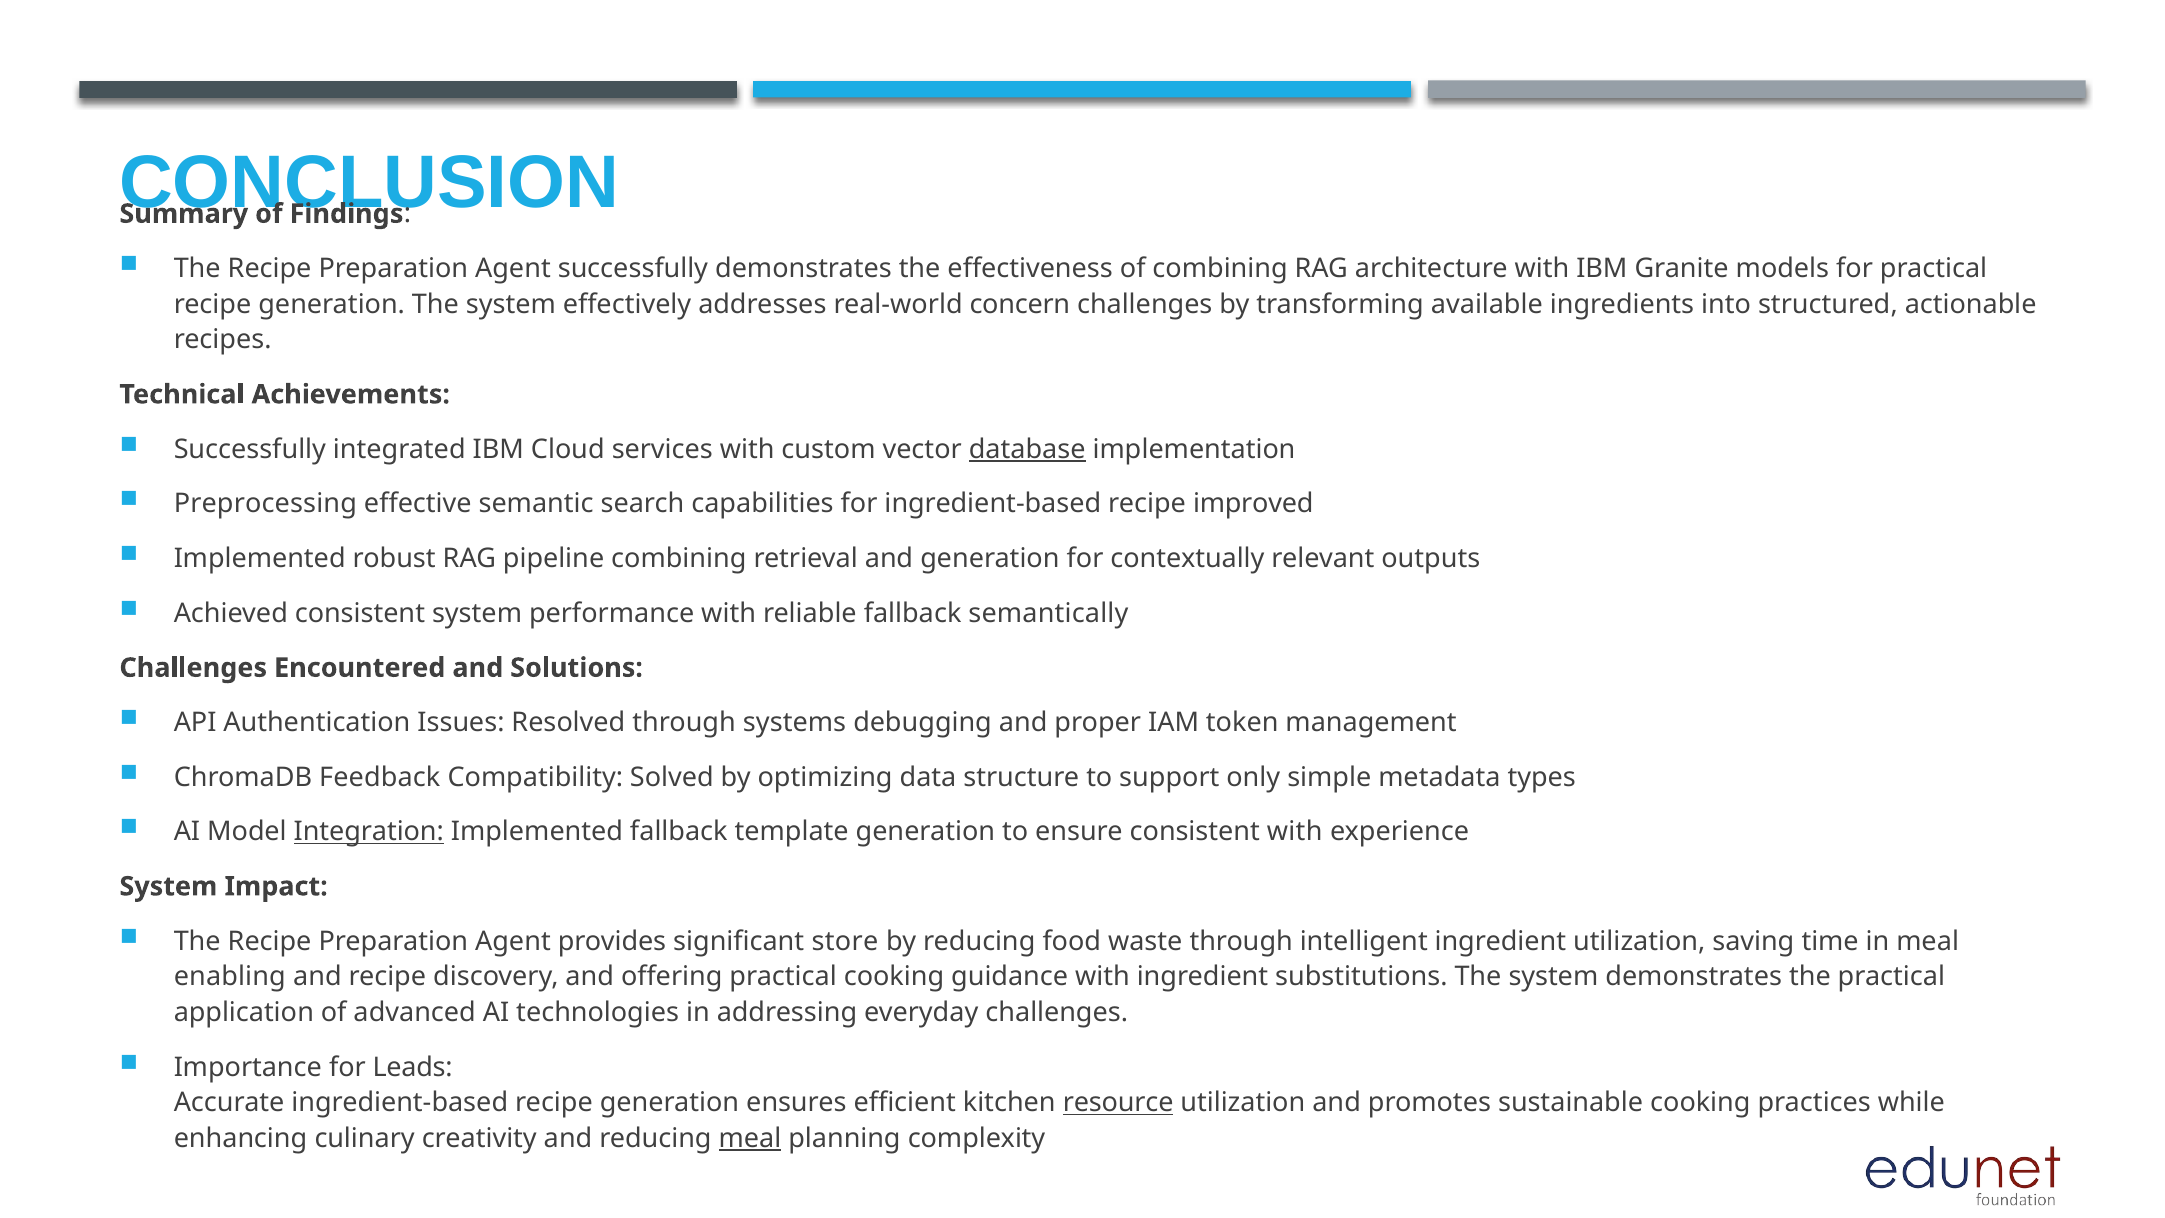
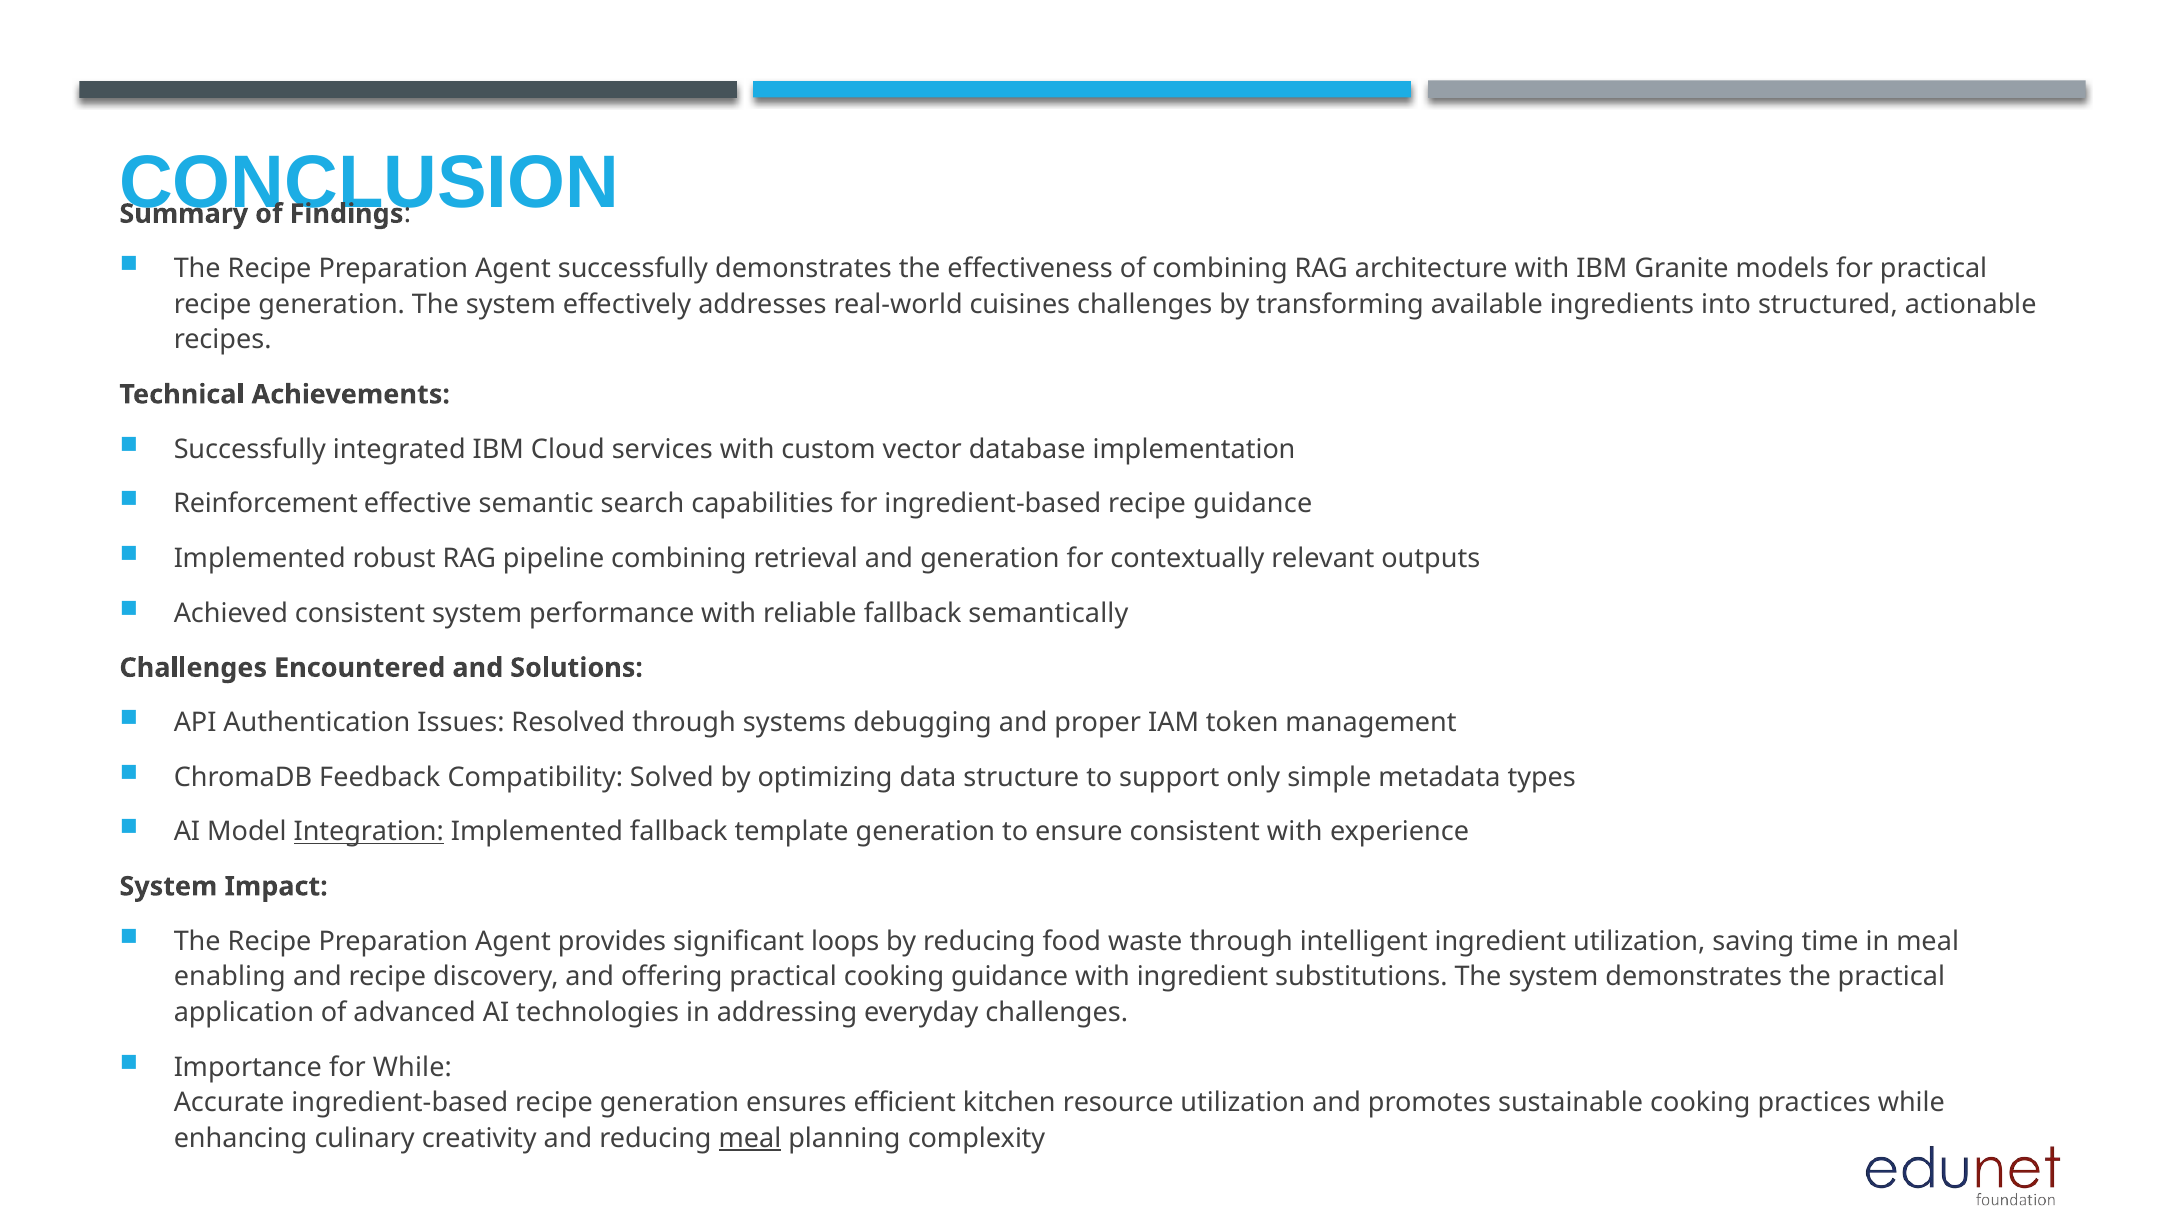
concern: concern -> cuisines (1020, 304)
database underline: present -> none (1027, 449)
Preprocessing: Preprocessing -> Reinforcement (266, 504)
recipe improved: improved -> guidance (1253, 504)
store: store -> loops (845, 941)
for Leads: Leads -> While (412, 1067)
resource underline: present -> none (1118, 1103)
